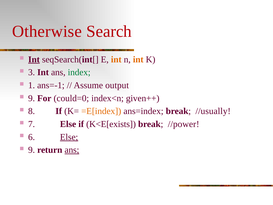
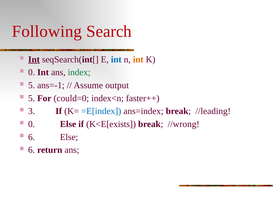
Otherwise: Otherwise -> Following (47, 31)
int colour: orange -> blue (116, 59)
3: 3 -> 0 (32, 72)
1: 1 -> 5 (32, 85)
9: 9 -> 5 (32, 98)
given++: given++ -> faster++ (143, 98)
8: 8 -> 3 (32, 111)
=E[index colour: orange -> blue (101, 111)
//usually: //usually -> //leading (213, 111)
7: 7 -> 0 (32, 124)
//power: //power -> //wrong (184, 124)
Else underline: present -> none (69, 137)
9: 9 -> 6 (32, 150)
ans underline: present -> none (72, 150)
